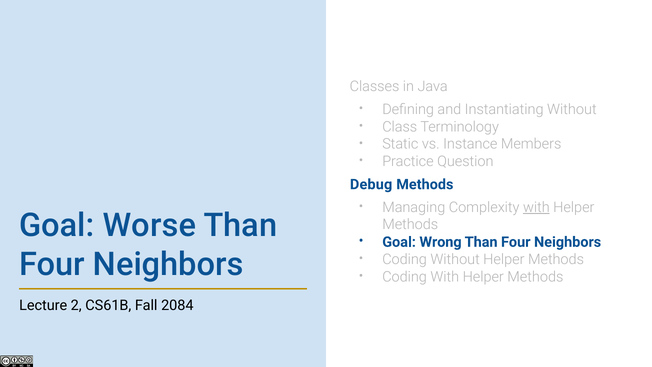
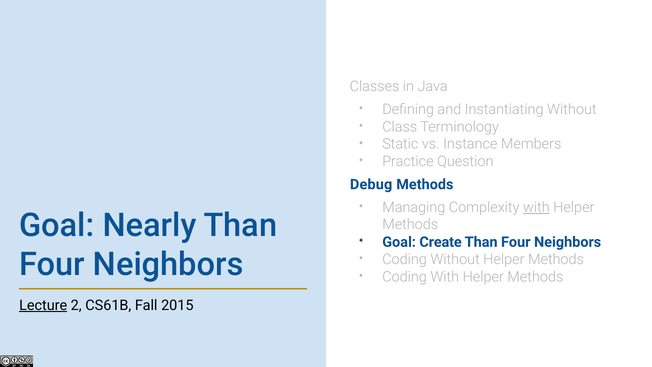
Worse: Worse -> Nearly (149, 225)
Wrong: Wrong -> Create (441, 242)
Lecture underline: none -> present (43, 305)
2084: 2084 -> 2015 (177, 305)
